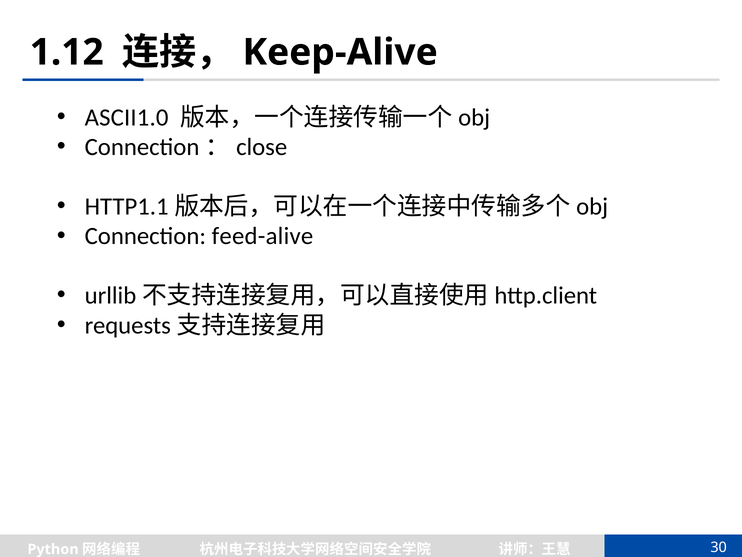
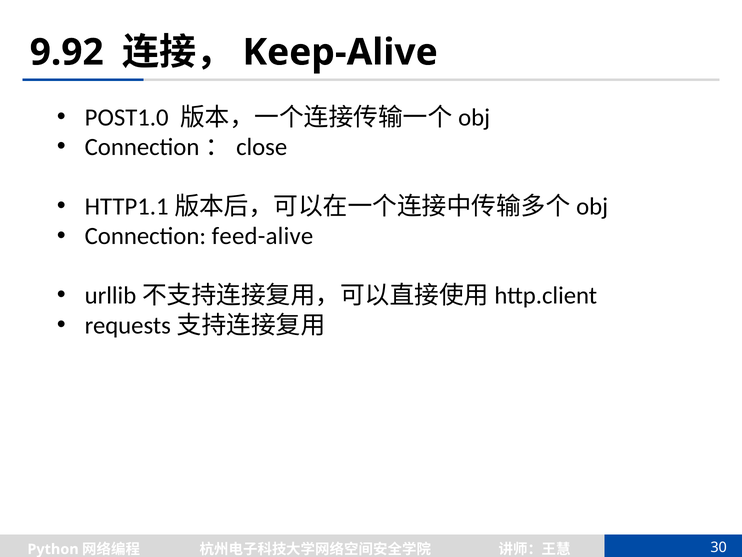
1.12: 1.12 -> 9.92 (67, 52)
ASCII1.0: ASCII1.0 -> POST1.0 (127, 117)
